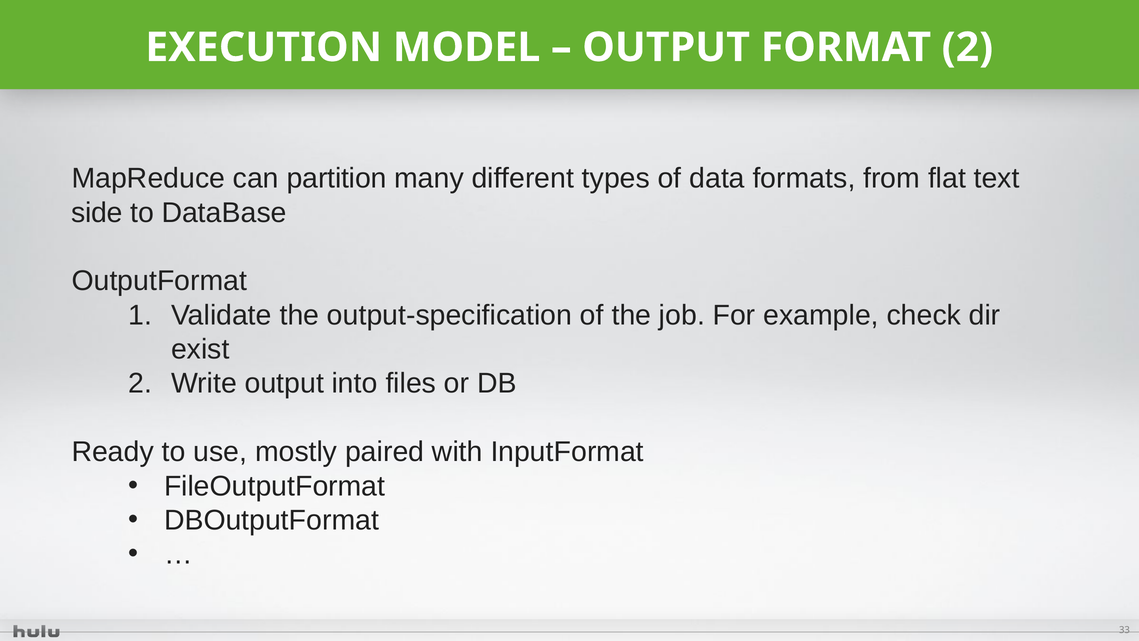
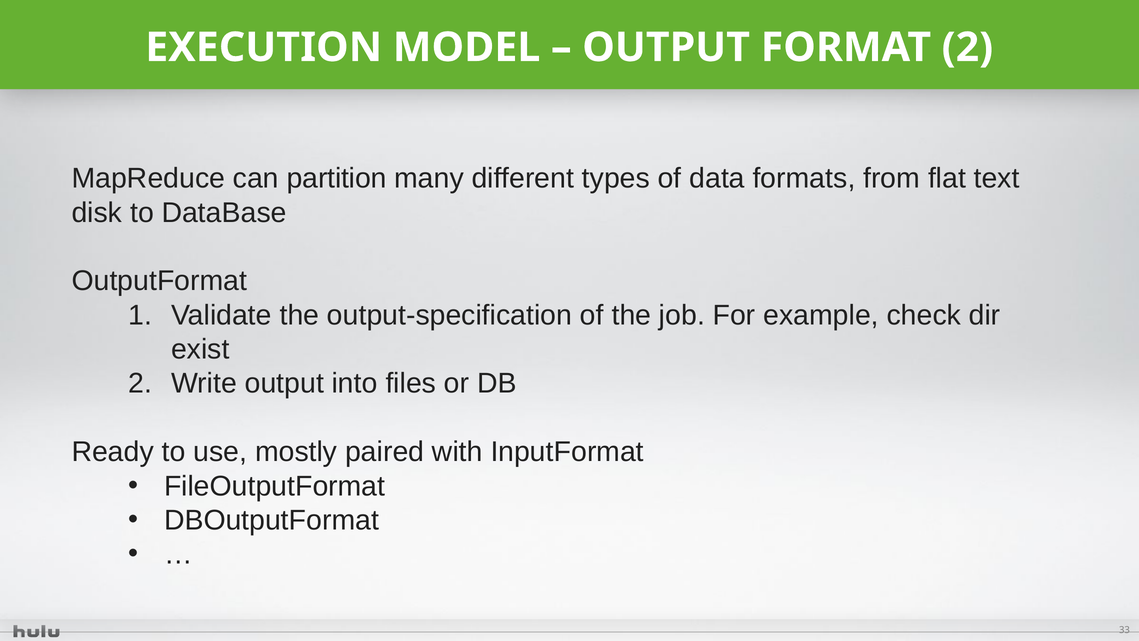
side: side -> disk (97, 213)
